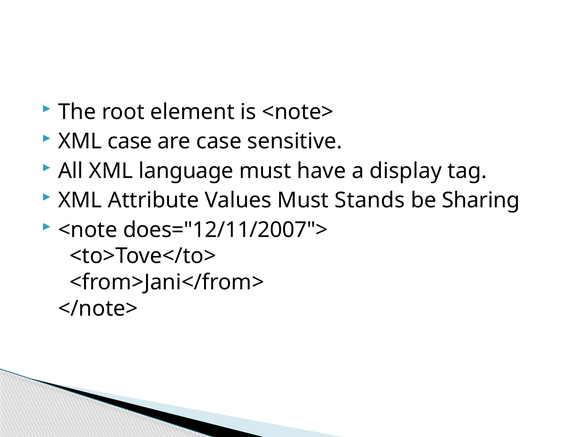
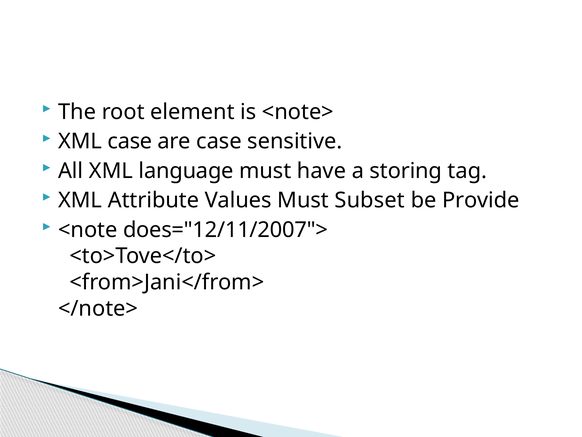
display: display -> storing (406, 171)
Stands: Stands -> Subset (370, 200)
Sharing: Sharing -> Provide (481, 200)
